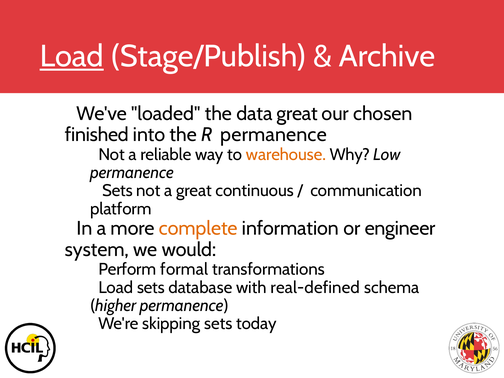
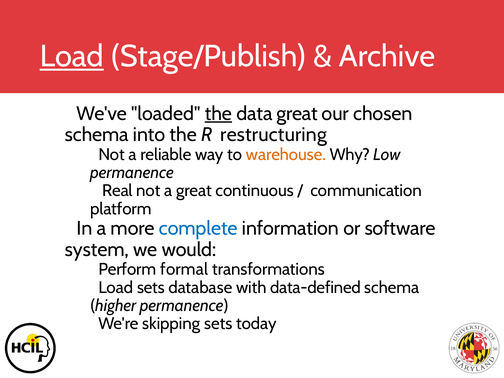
the underline: none -> present (218, 114)
finished: finished -> schema (97, 135)
R permanence: permanence -> restructuring (274, 135)
Sets: Sets -> Real (117, 191)
complete colour: orange -> blue (198, 229)
engineer: engineer -> software (400, 229)
real-defined: real-defined -> data-defined (315, 287)
